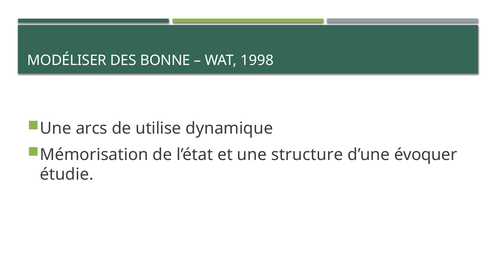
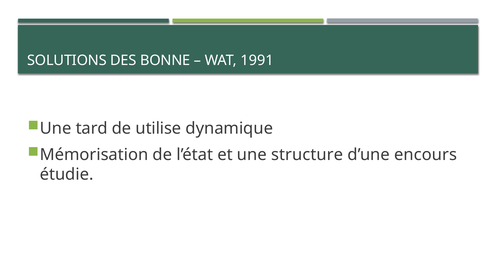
MODÉLISER: MODÉLISER -> SOLUTIONS (67, 60)
1998: 1998 -> 1991 (257, 60)
arcs: arcs -> tard (92, 128)
évoquer: évoquer -> encours (426, 155)
